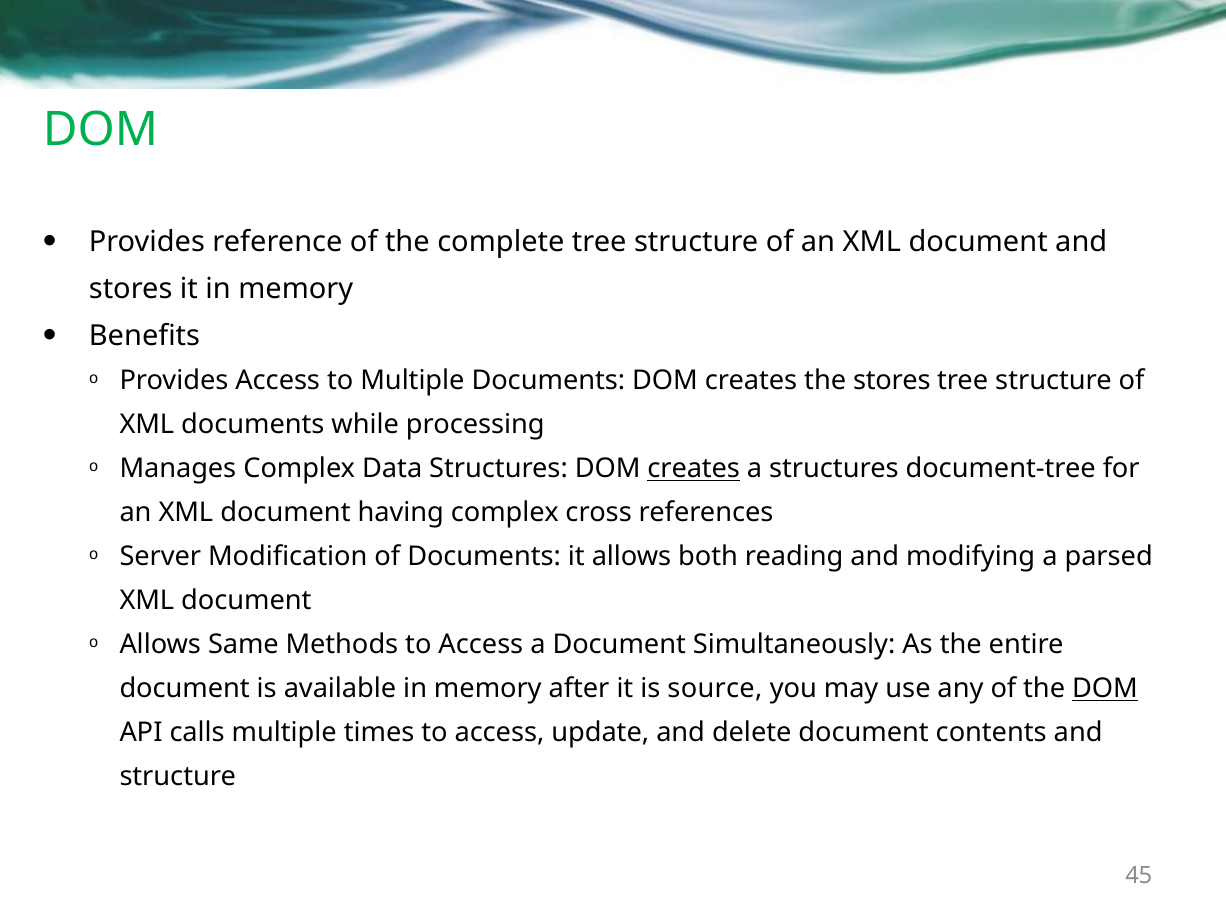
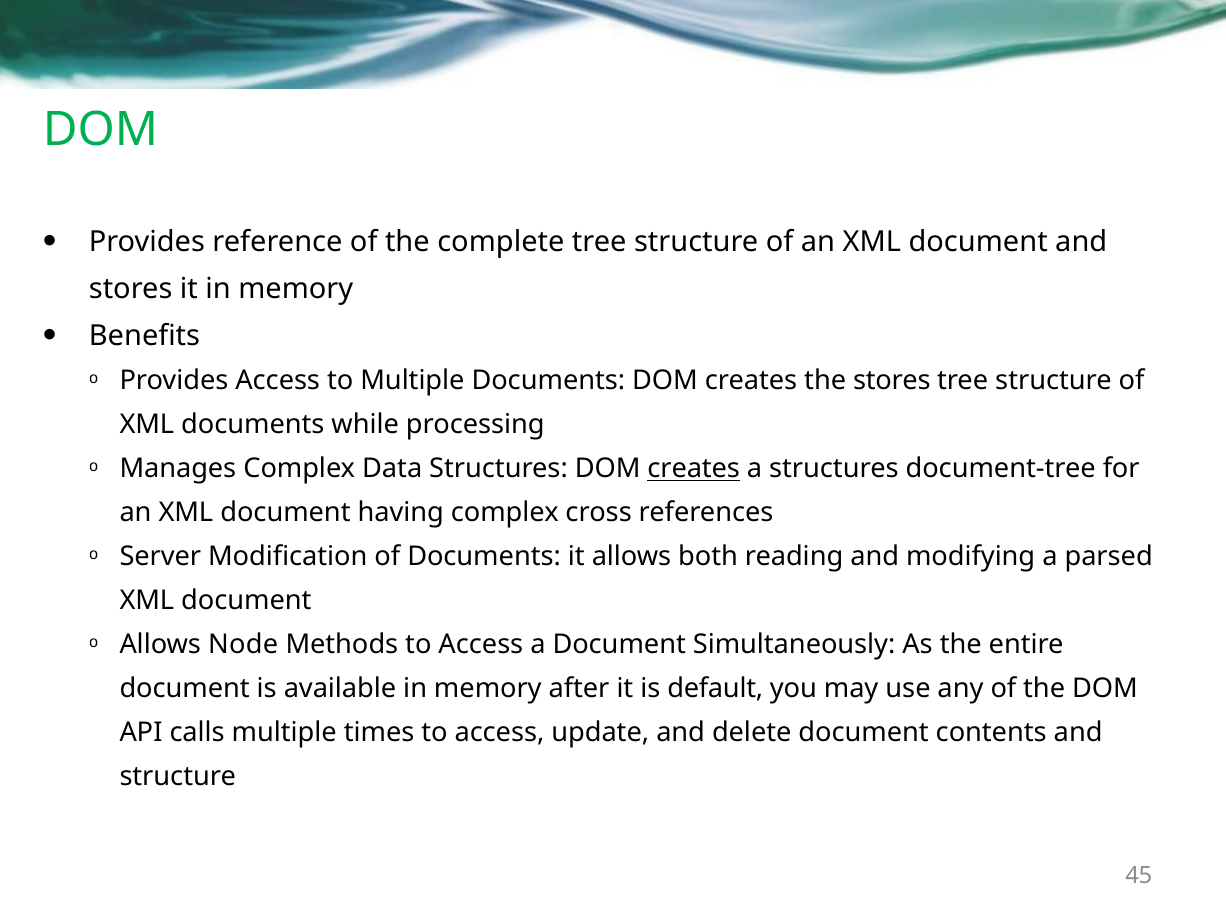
Same: Same -> Node (243, 645)
source: source -> default (715, 689)
DOM underline: present -> none (1105, 689)
